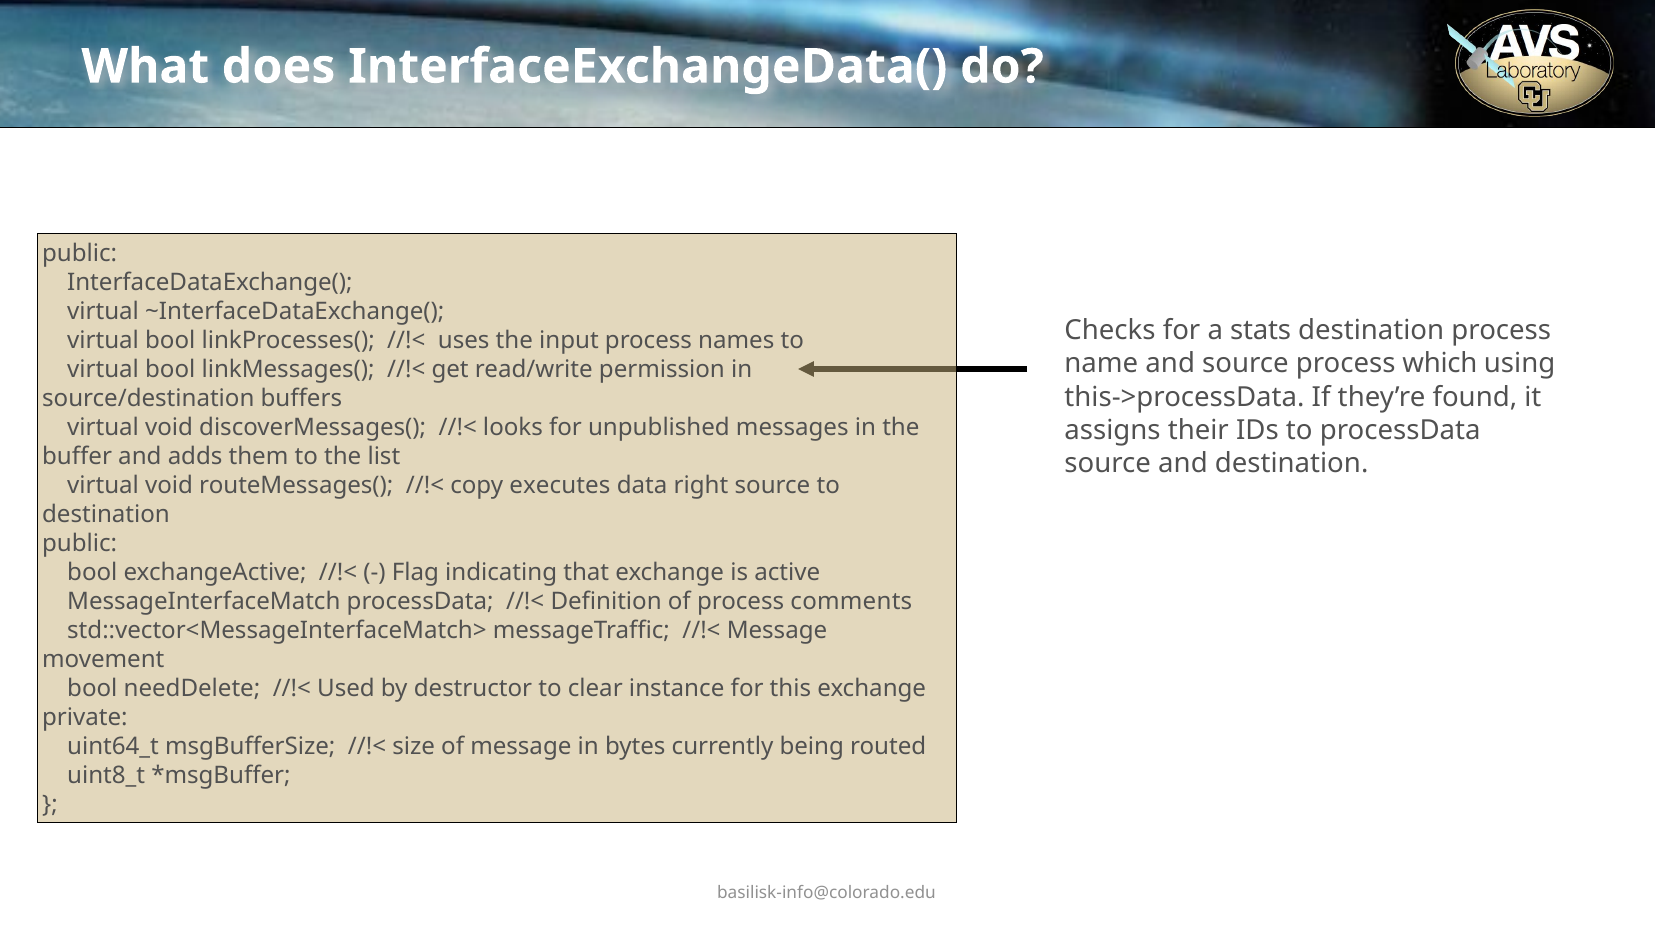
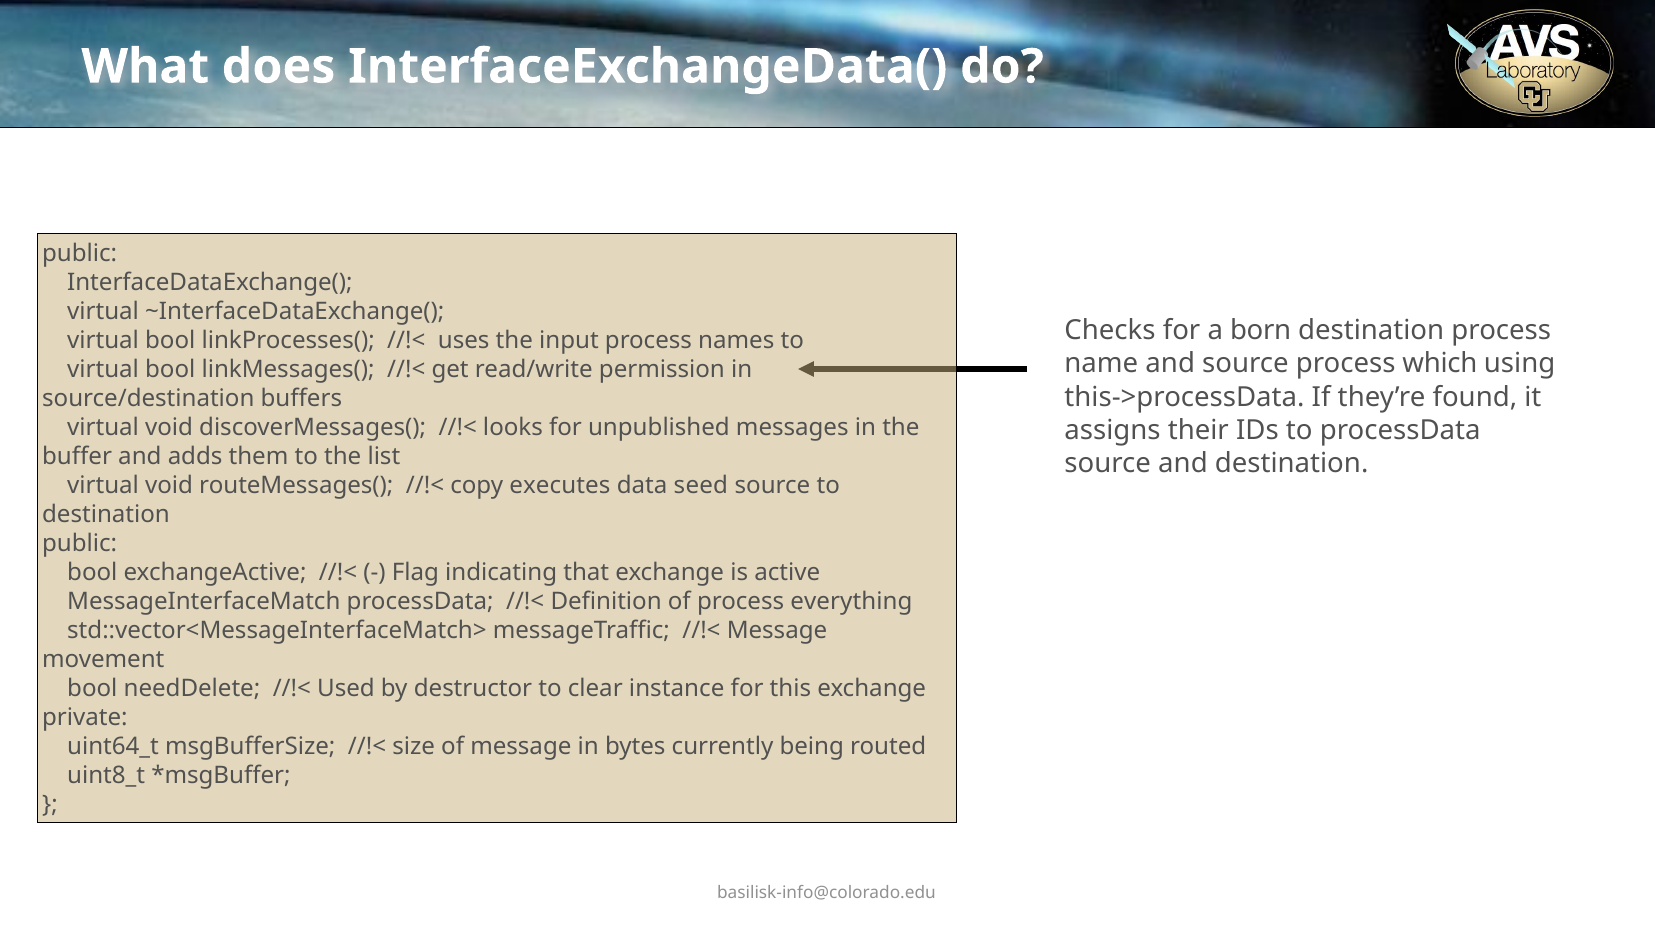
stats: stats -> born (1261, 331)
right: right -> seed (701, 486)
comments: comments -> everything (851, 602)
